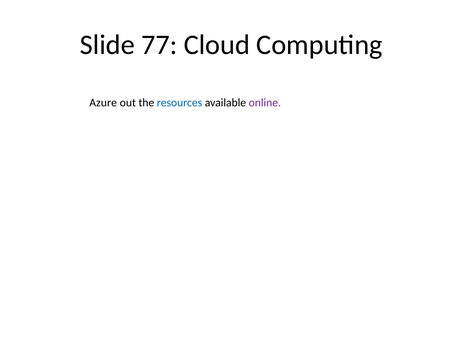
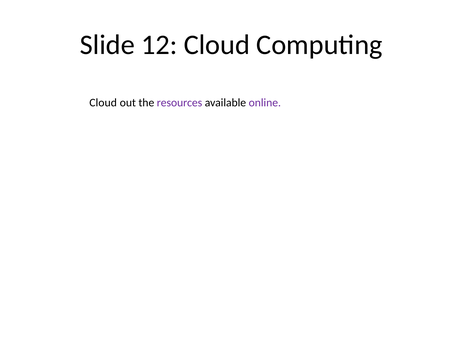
77: 77 -> 12 (159, 45)
Azure: Azure -> Cloud (103, 103)
resources colour: blue -> purple (180, 103)
